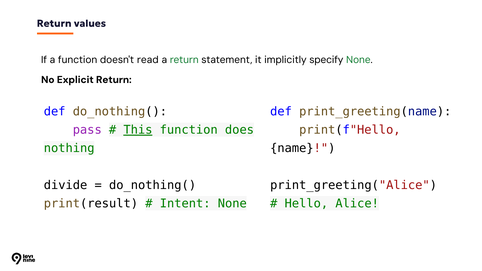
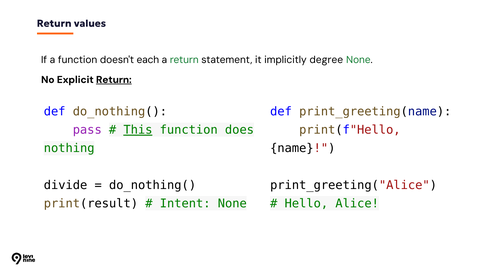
read: read -> each (148, 60)
specify: specify -> degree (326, 60)
Return underline: none -> present (114, 80)
